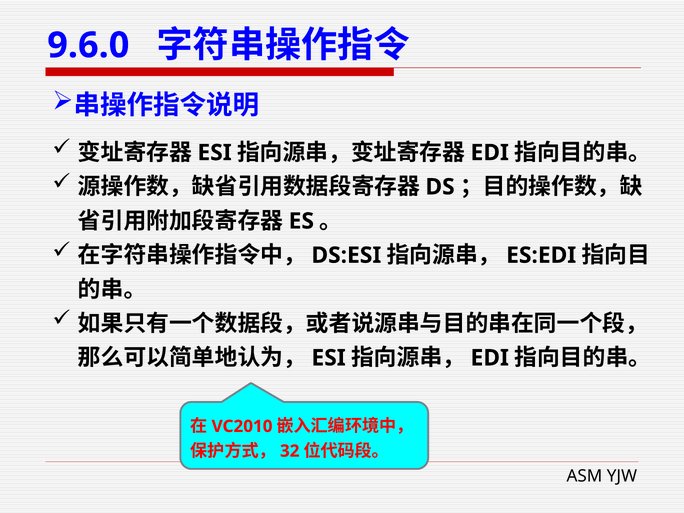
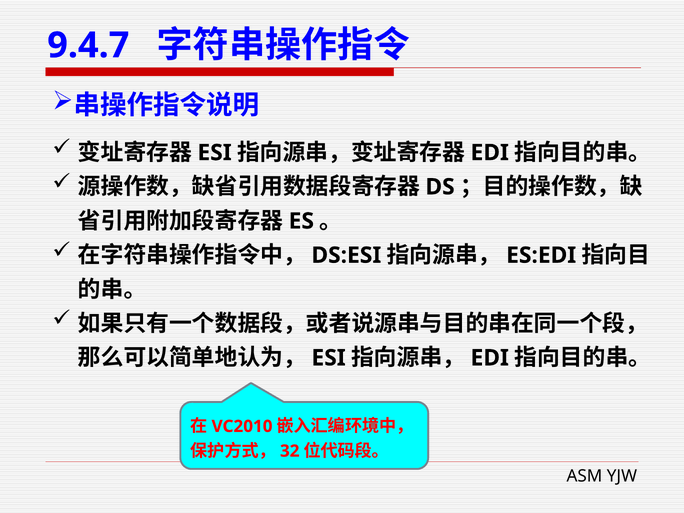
9.6.0: 9.6.0 -> 9.4.7 (88, 45)
